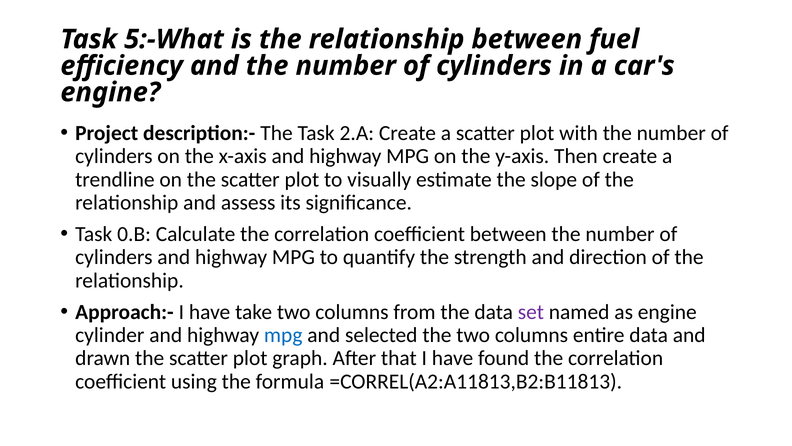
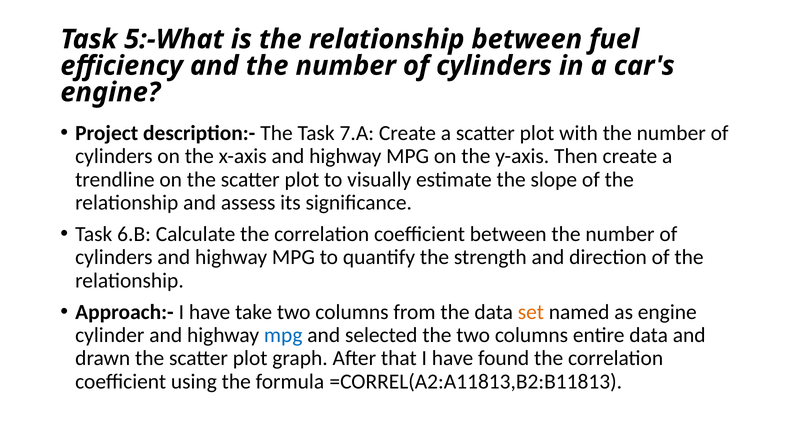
2.A: 2.A -> 7.A (357, 133)
0.B: 0.B -> 6.B (134, 234)
set colour: purple -> orange (531, 312)
